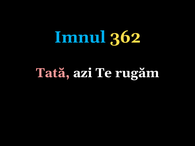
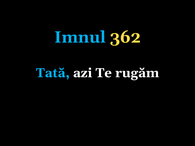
Tată colour: pink -> light blue (53, 73)
